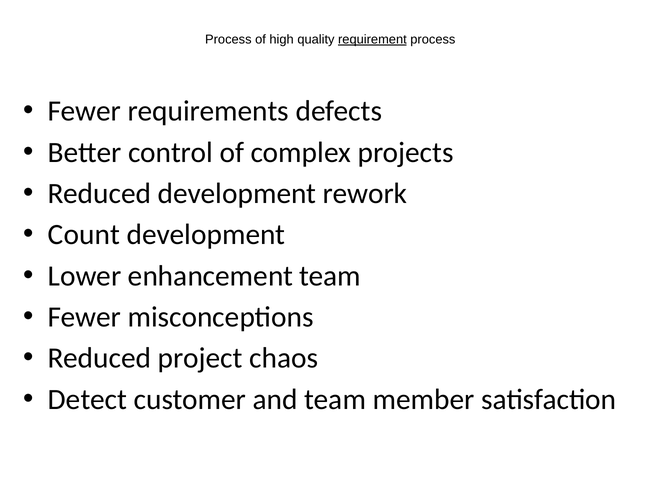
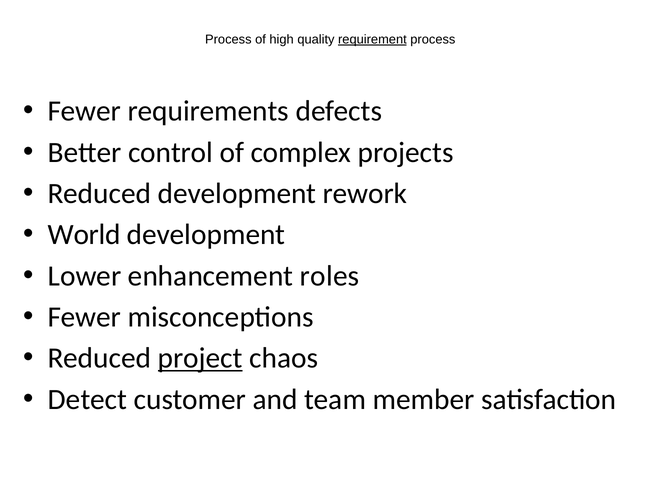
Count: Count -> World (84, 235)
enhancement team: team -> roles (330, 276)
project underline: none -> present (200, 358)
